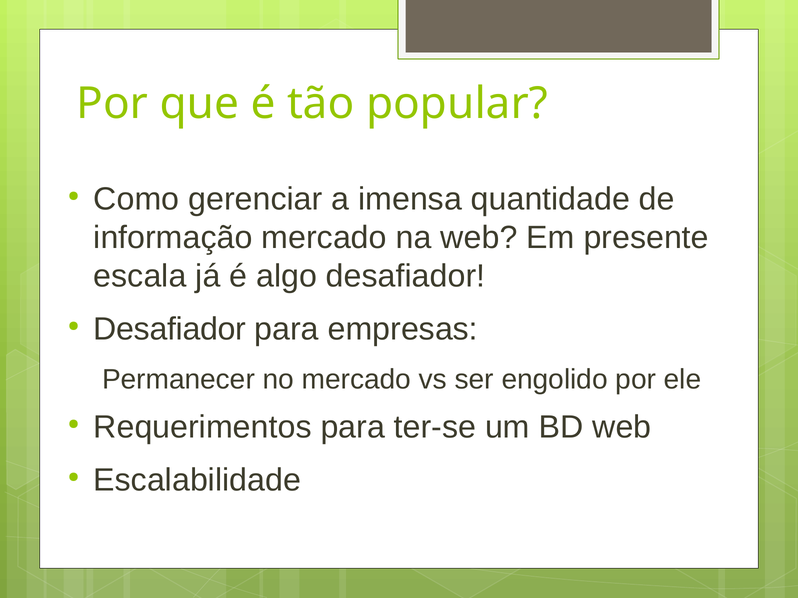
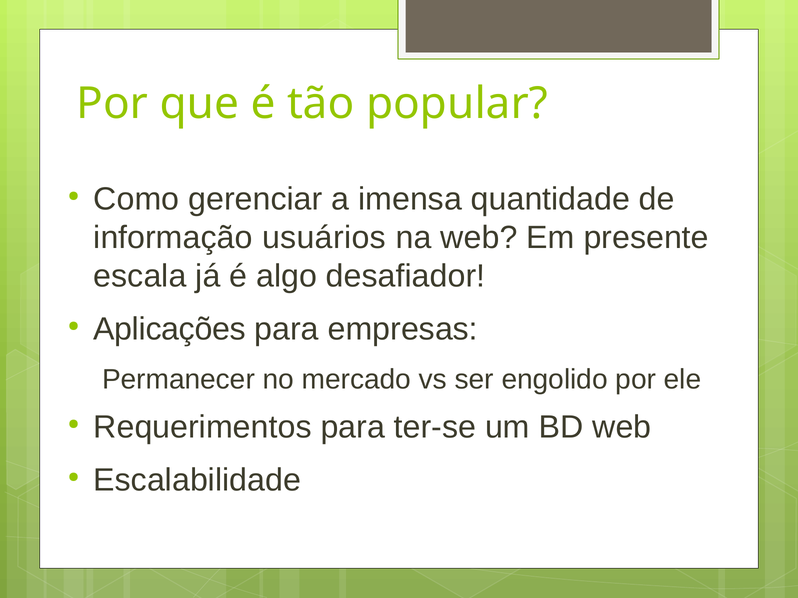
informação mercado: mercado -> usuários (324, 238)
Desafiador: Desafiador -> Aplicações (170, 329)
